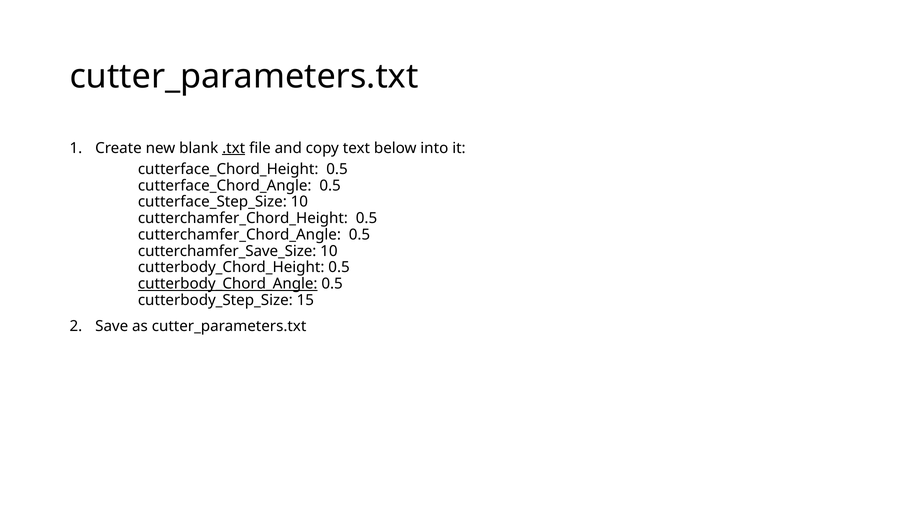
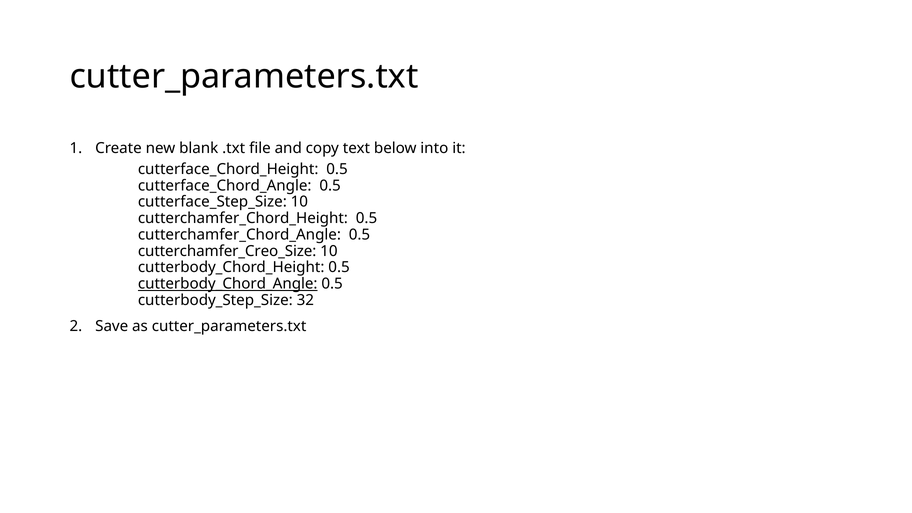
.txt underline: present -> none (234, 148)
cutterchamfer_Save_Size: cutterchamfer_Save_Size -> cutterchamfer_Creo_Size (227, 251)
15: 15 -> 32 (305, 300)
